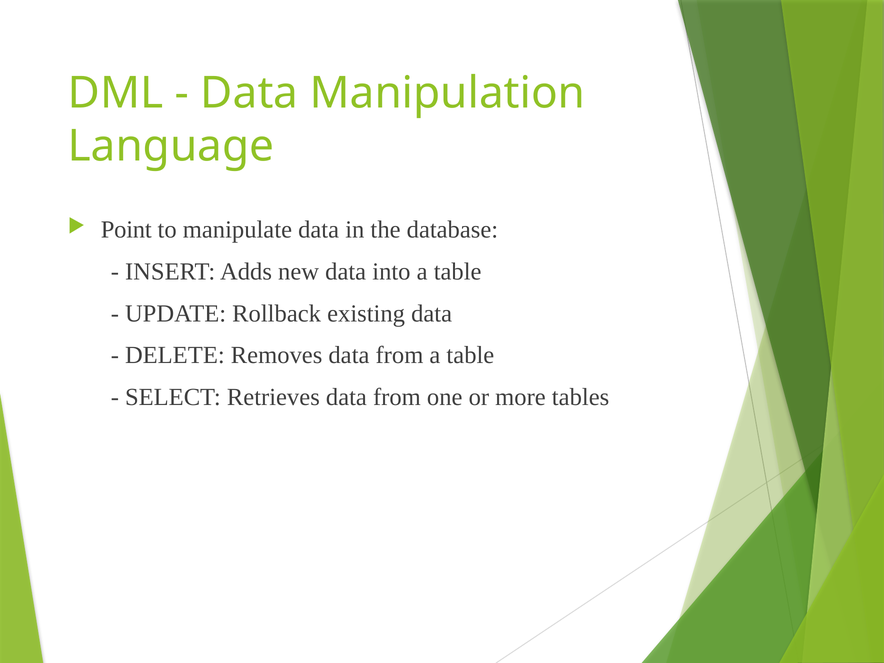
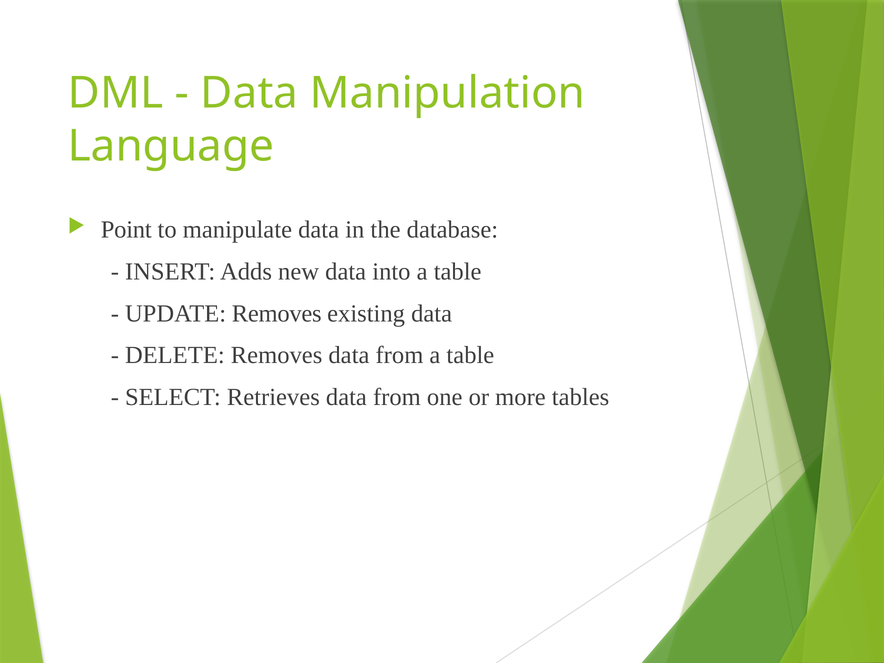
UPDATE Rollback: Rollback -> Removes (277, 313)
